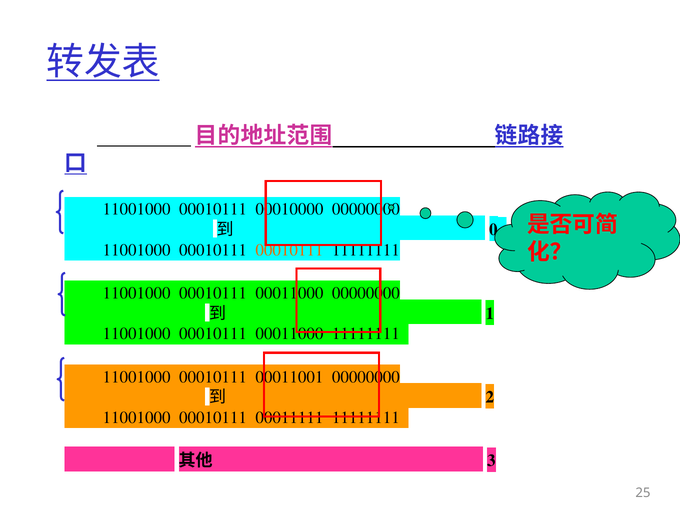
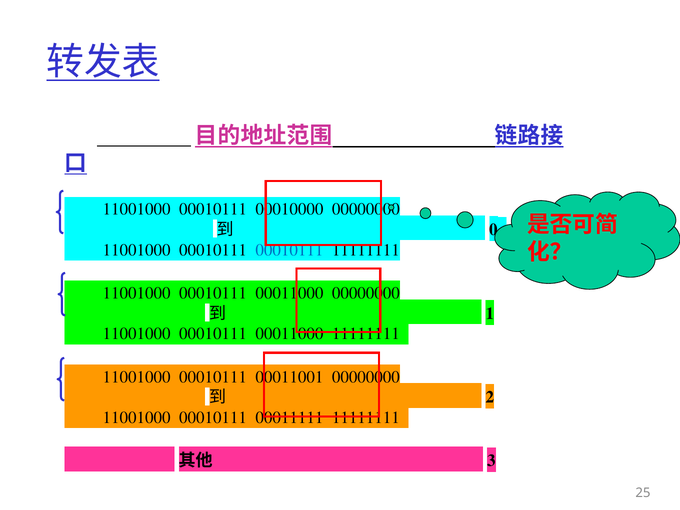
00010111 colour: orange -> blue (289, 250)
